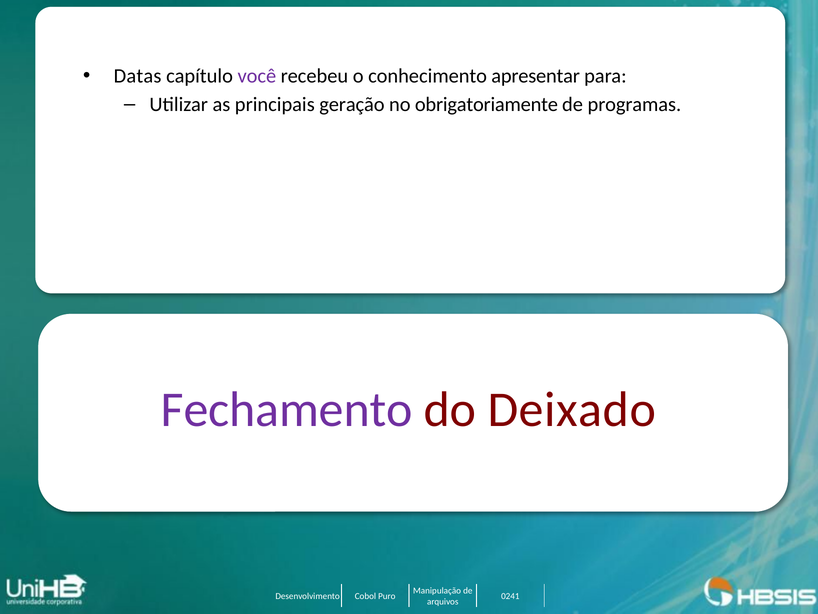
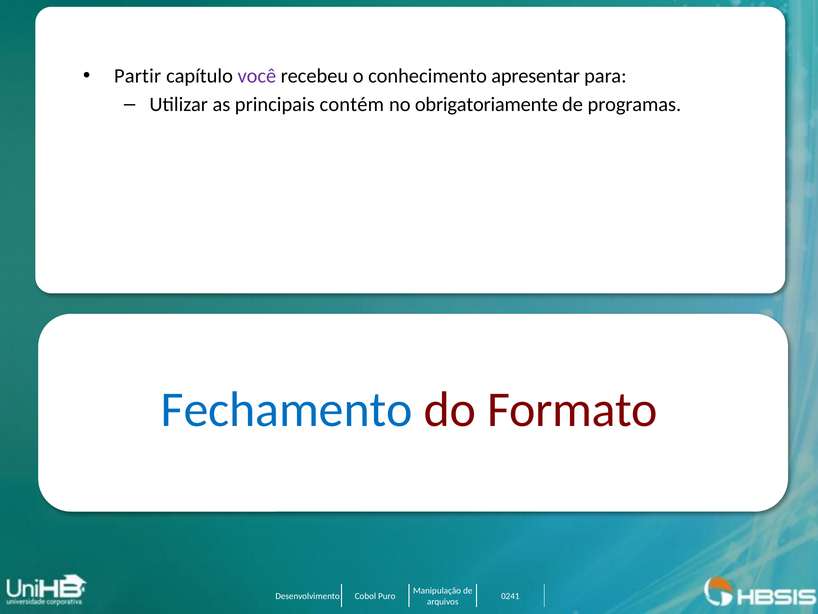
Datas: Datas -> Partir (138, 76)
geração: geração -> contém (352, 104)
Fechamento colour: purple -> blue (287, 410)
Deixado: Deixado -> Formato (572, 410)
